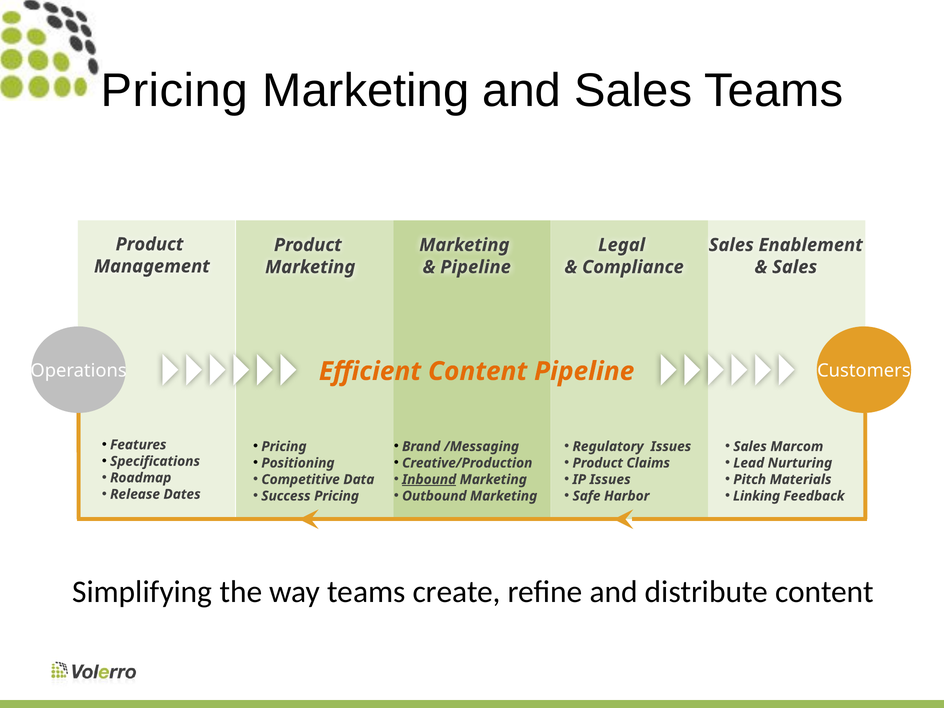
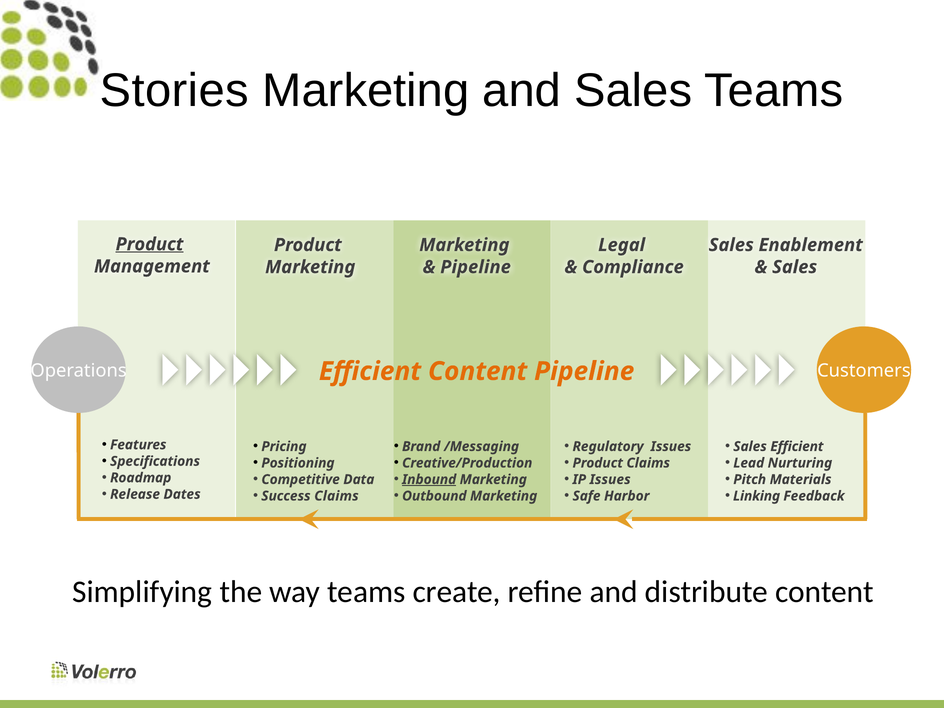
Pricing: Pricing -> Stories (174, 91)
Product underline: none -> present (149, 244)
Sales Marcom: Marcom -> Efficient (797, 447)
Success Pricing: Pricing -> Claims (336, 496)
